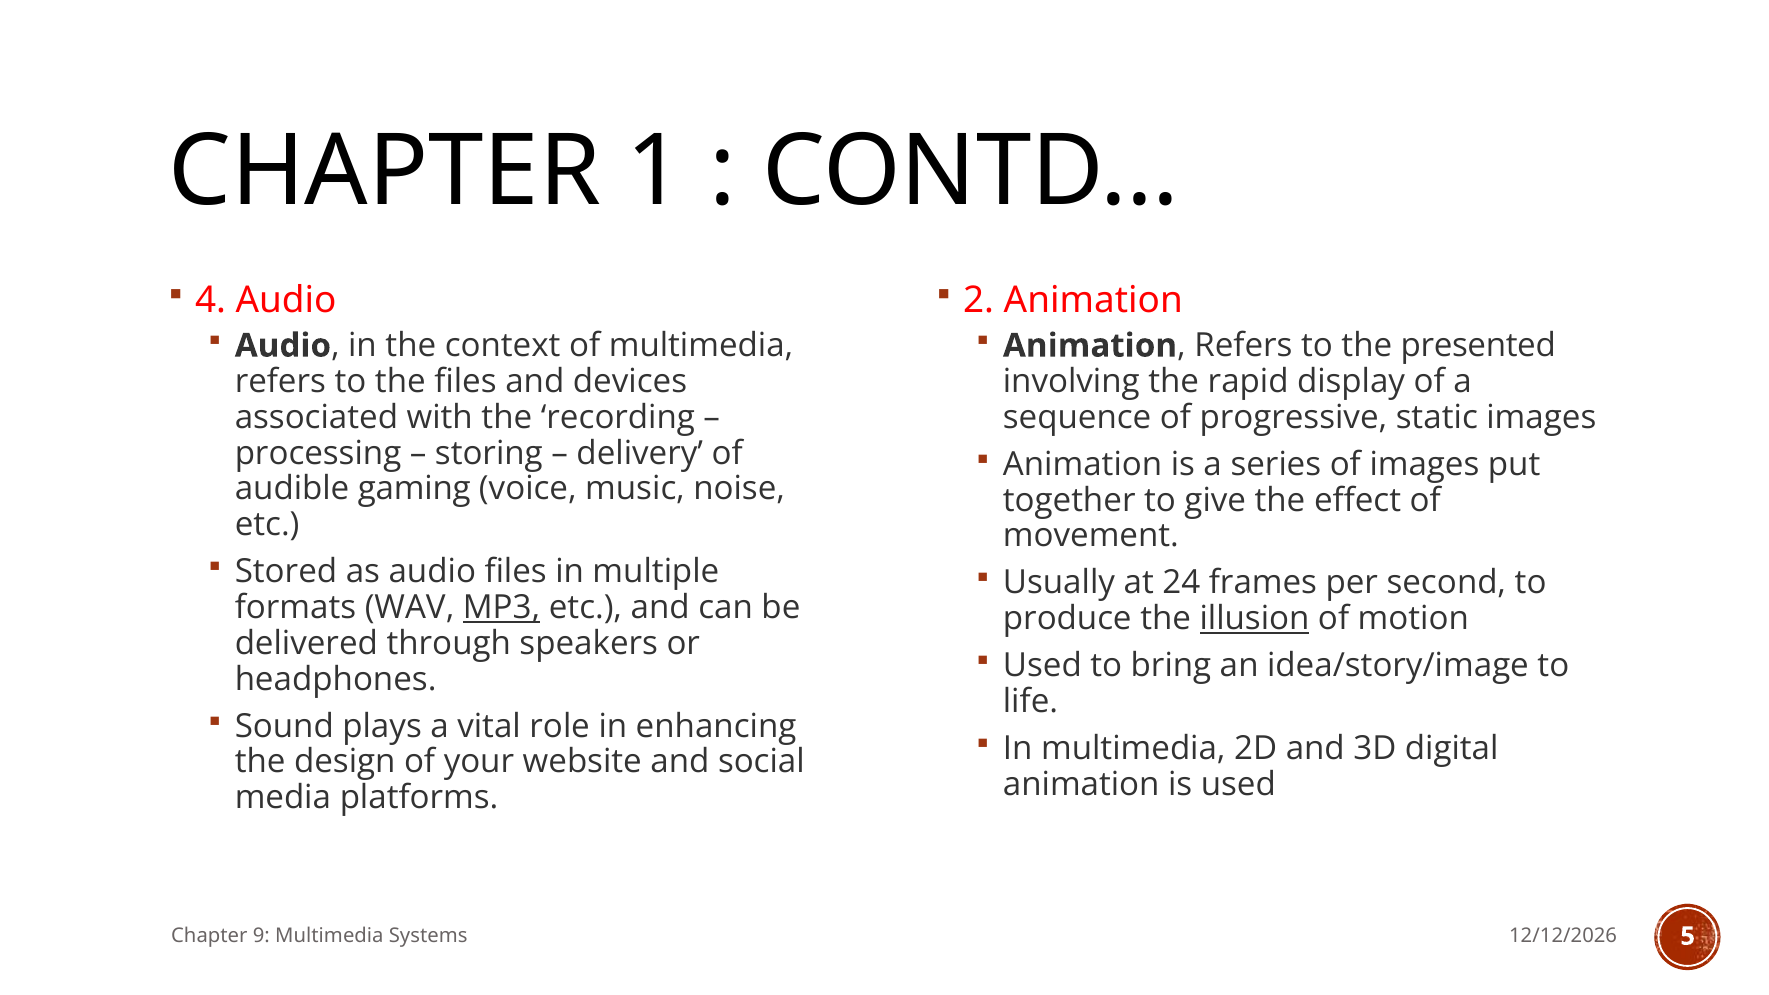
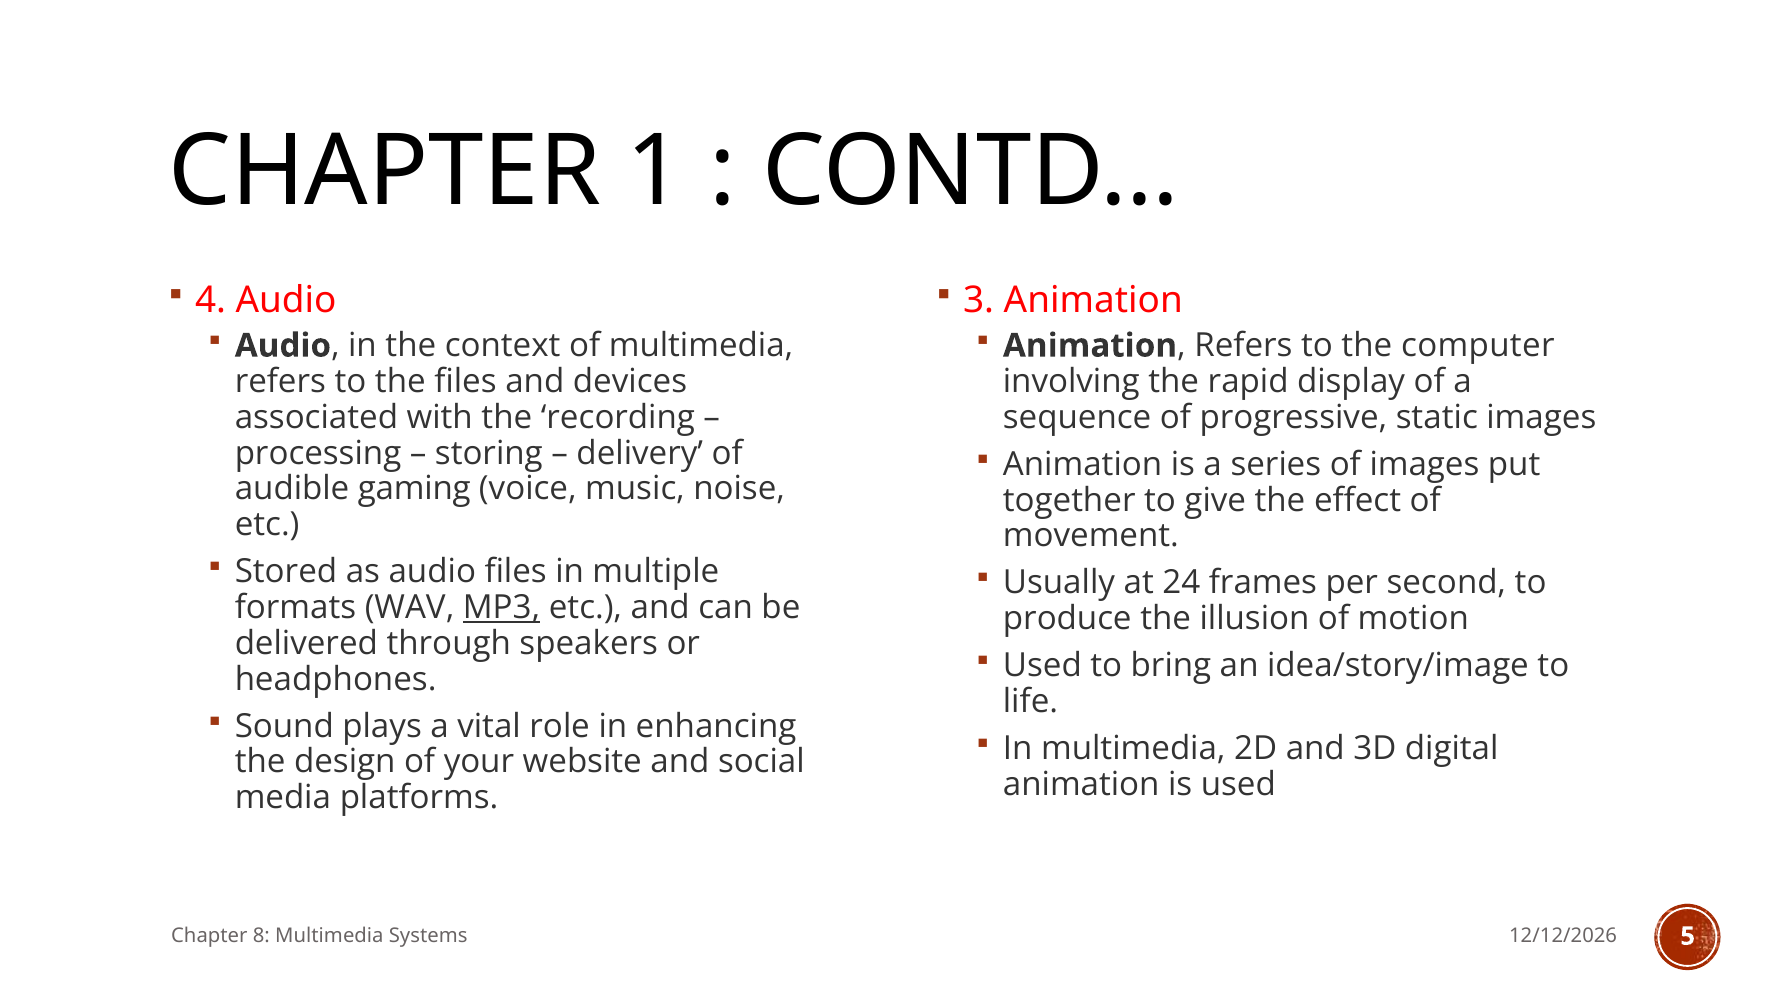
2: 2 -> 3 (979, 301)
presented: presented -> computer (1478, 346)
illusion underline: present -> none (1254, 619)
9: 9 -> 8 (261, 936)
